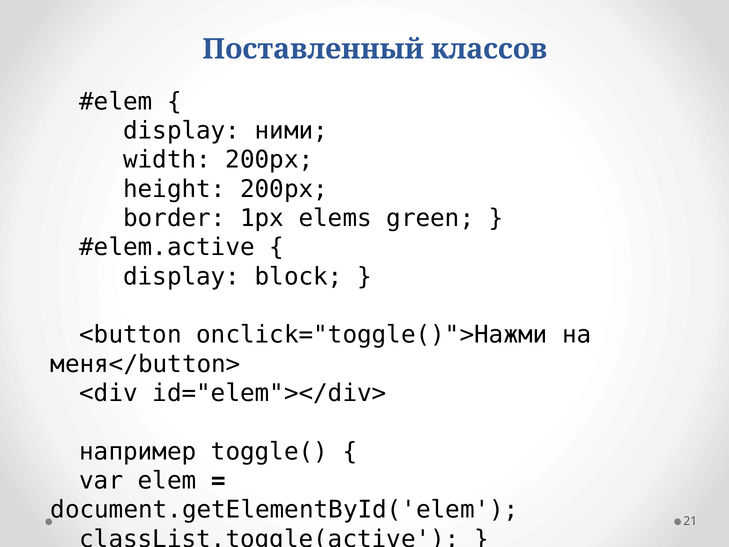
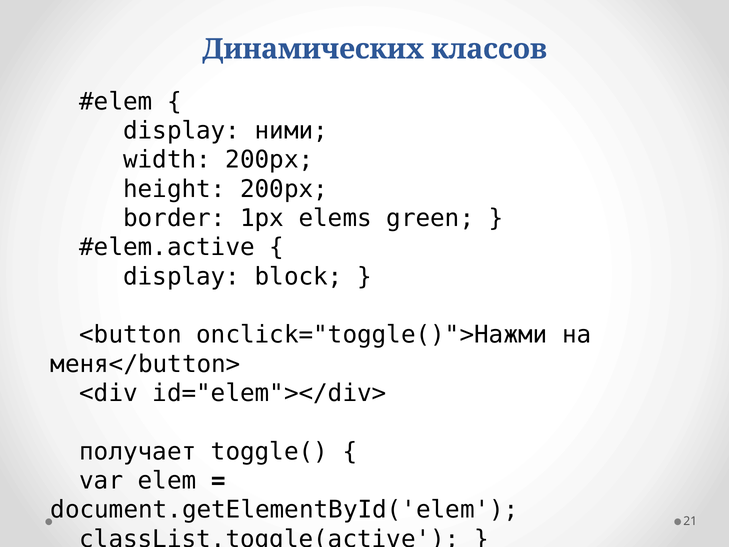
Поставленный: Поставленный -> Динамических (313, 49)
например: например -> получает (138, 451)
